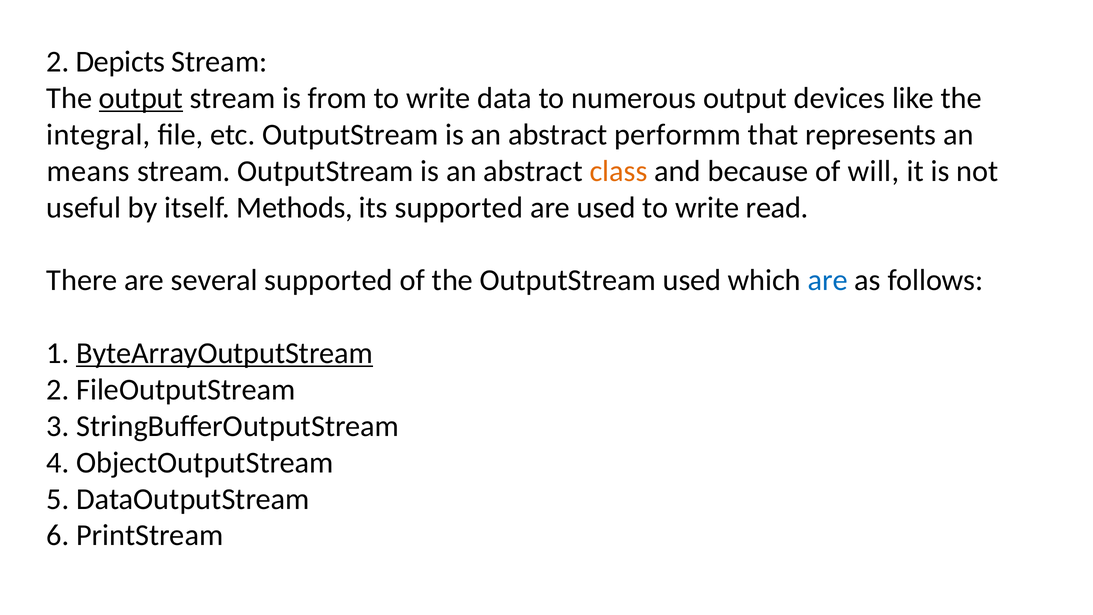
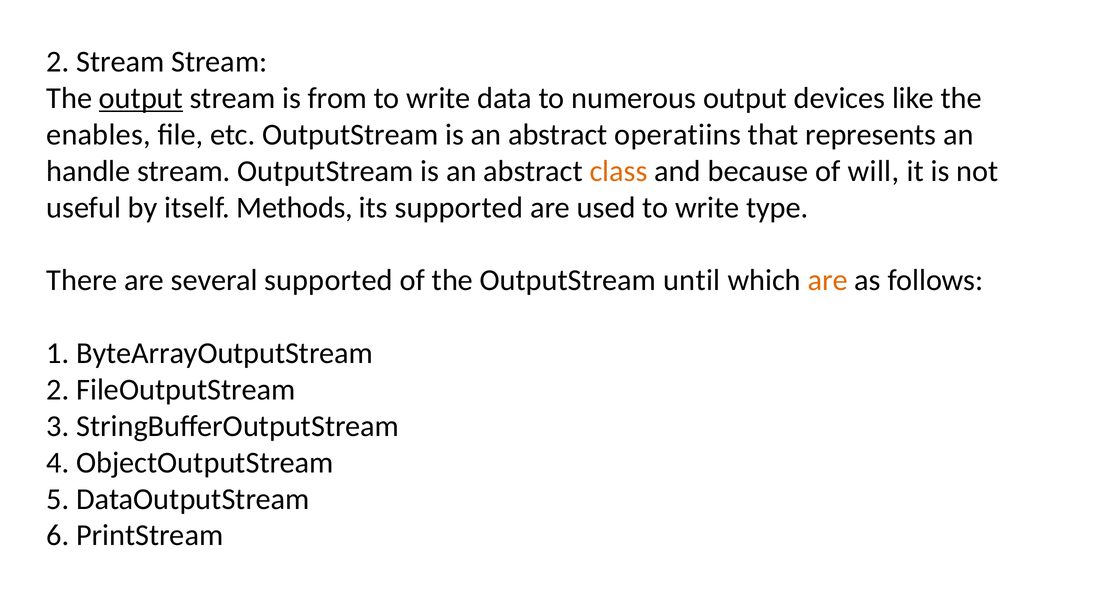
2 Depicts: Depicts -> Stream (120, 62)
integral: integral -> enables (98, 135)
performm: performm -> operatiins (678, 135)
means: means -> handle (88, 171)
read: read -> type (777, 207)
OutputStream used: used -> until (692, 280)
are colour: blue -> orange (828, 280)
ByteArrayOutputStream underline: present -> none (225, 353)
